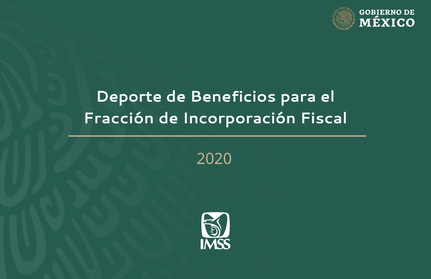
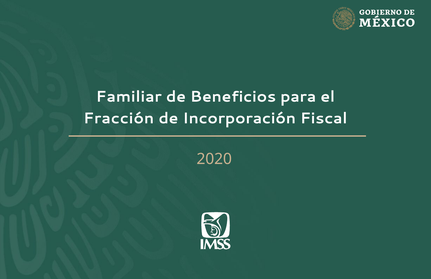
Deporte: Deporte -> Familiar (129, 97)
